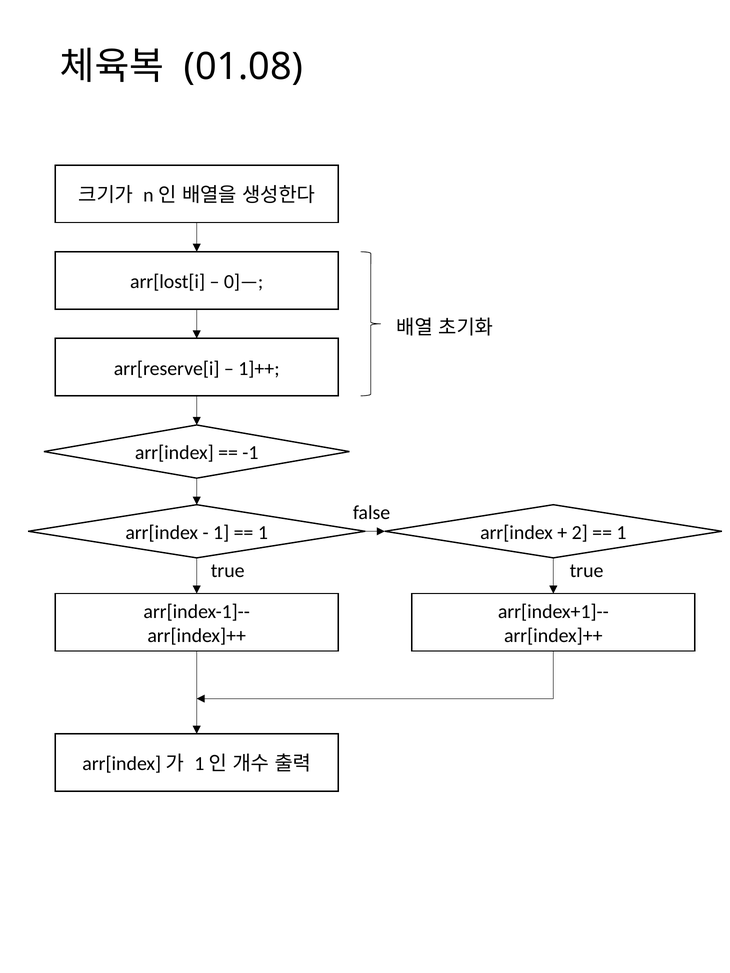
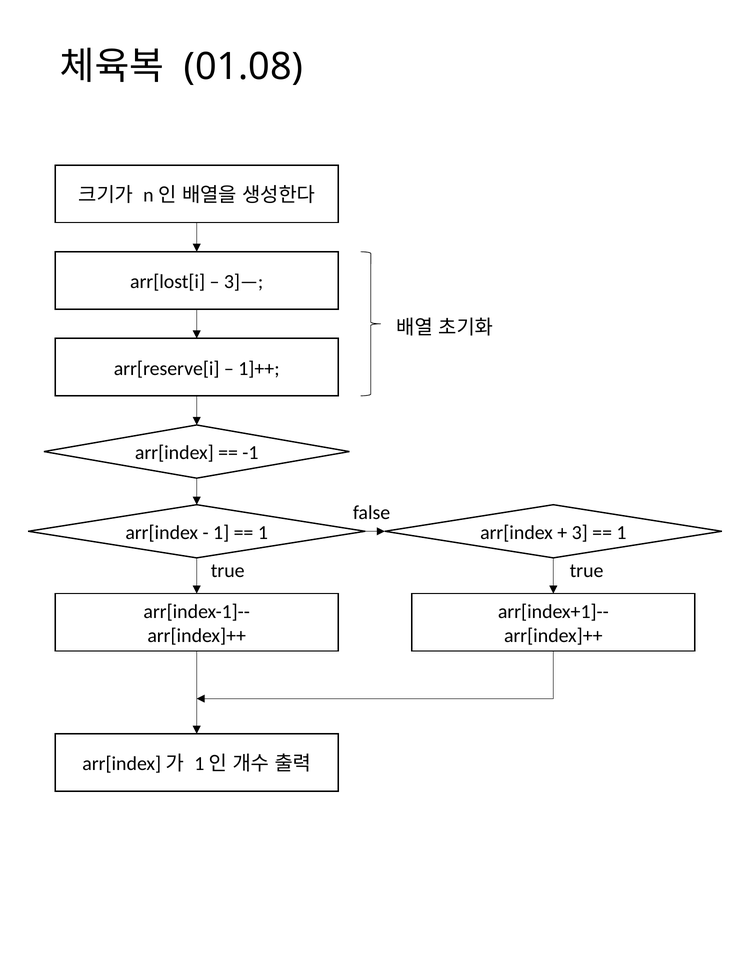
0]—: 0]— -> 3]— (244, 282)
2: 2 -> 3 (580, 533)
